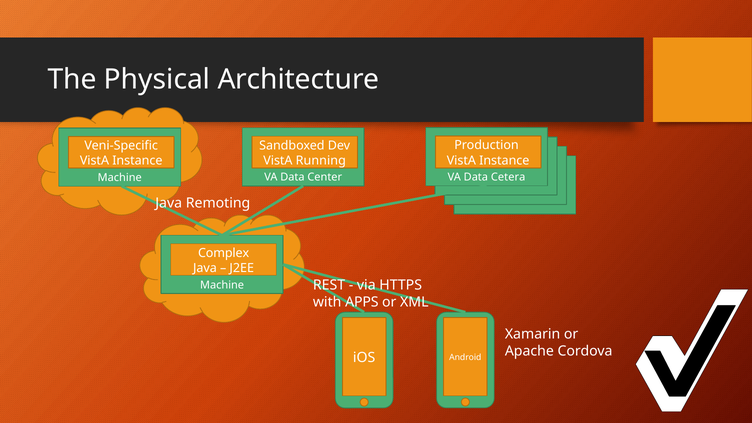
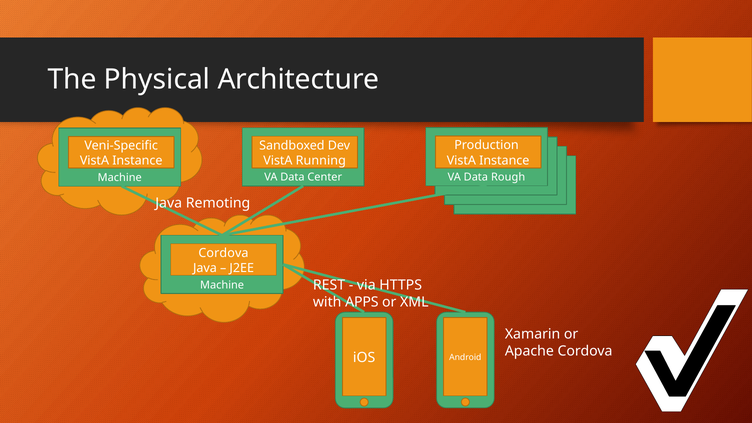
Cetera: Cetera -> Rough (508, 177)
Complex: Complex -> Cordova (223, 253)
